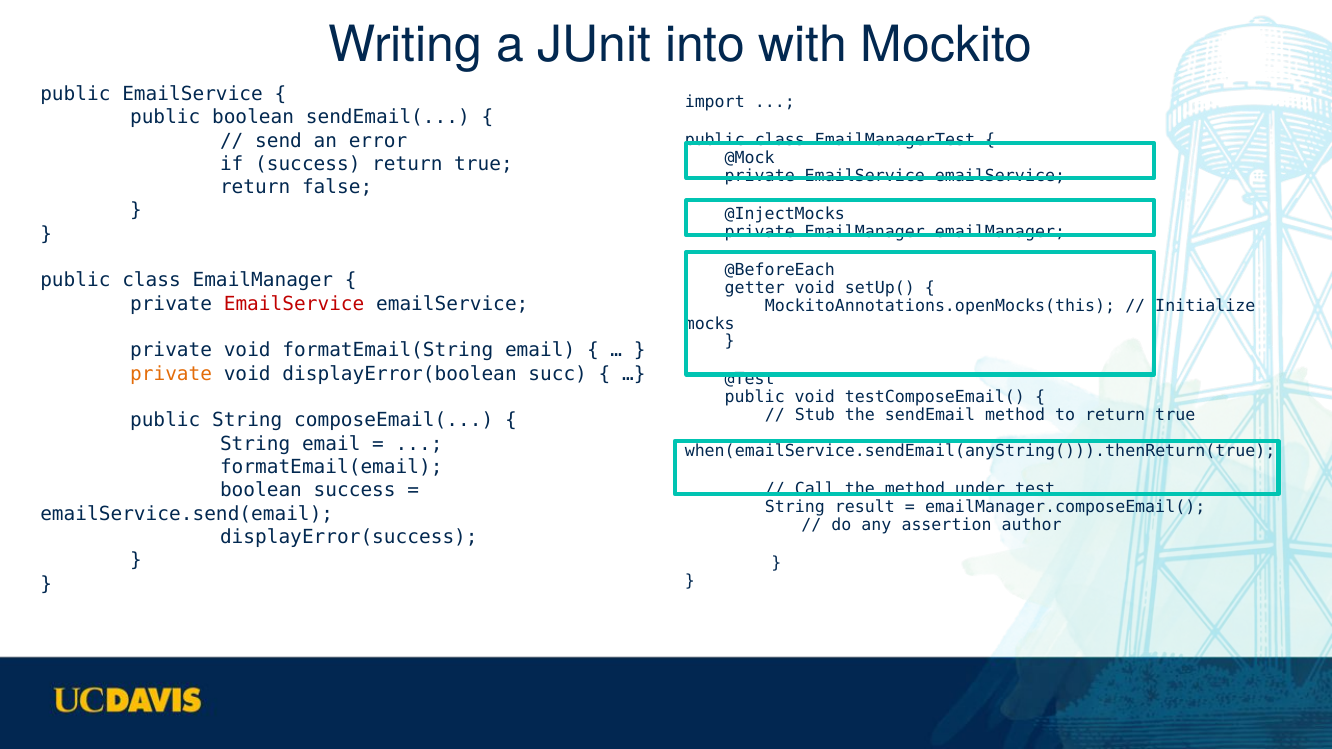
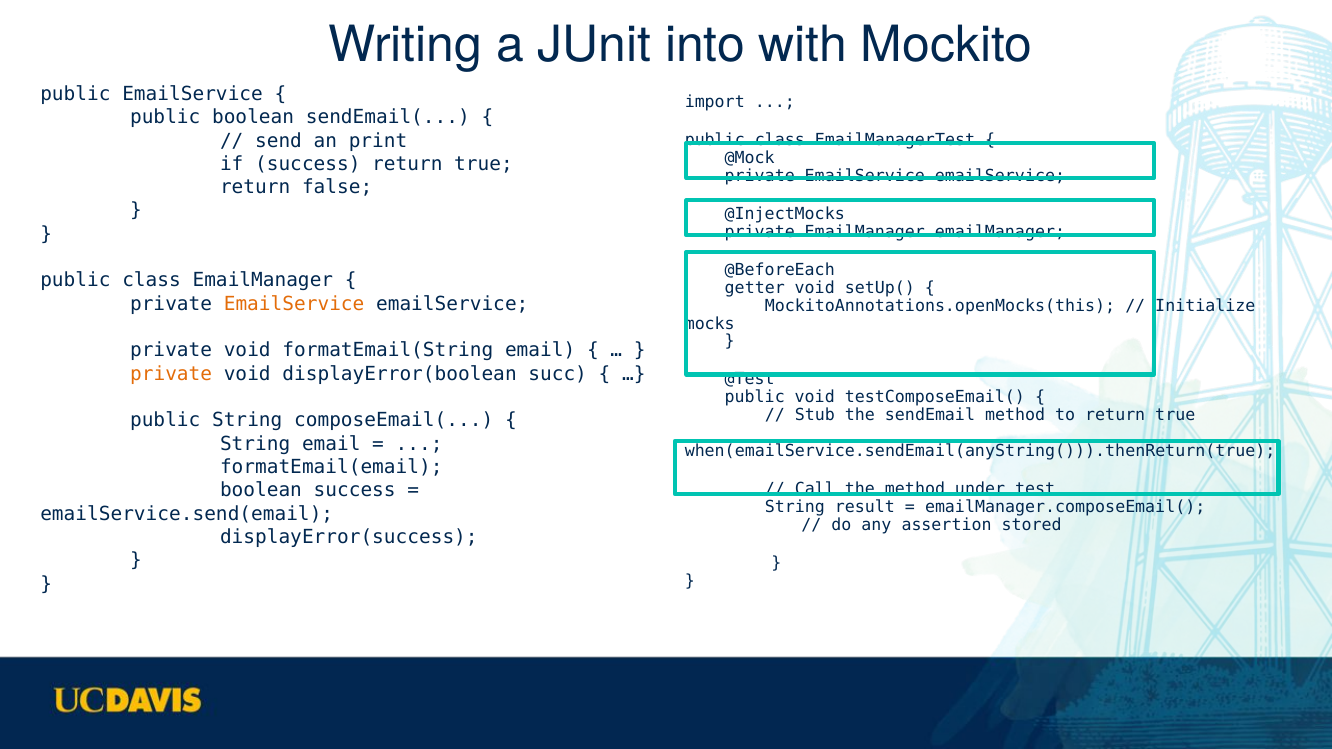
error: error -> print (378, 141)
EmailService colour: red -> orange (294, 304)
author: author -> stored (1032, 525)
